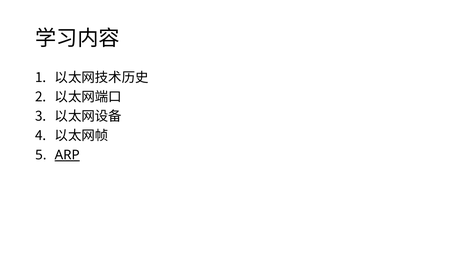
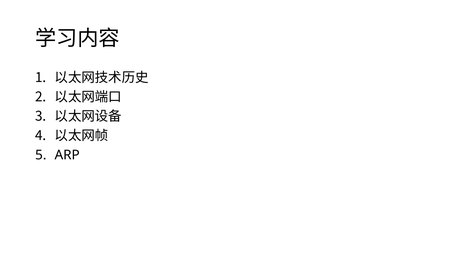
ARP underline: present -> none (67, 155)
